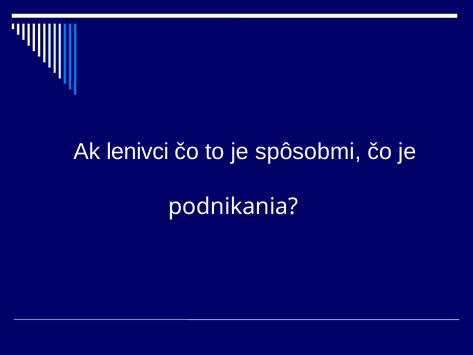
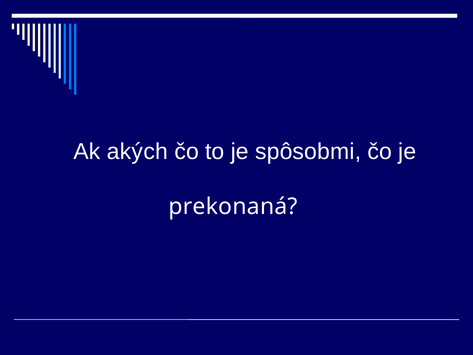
lenivci: lenivci -> akých (137, 151)
podnikania: podnikania -> prekonaná (233, 207)
